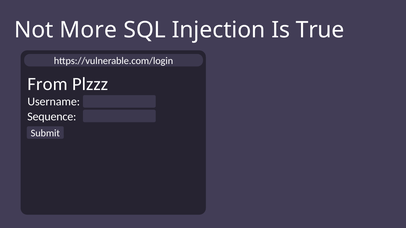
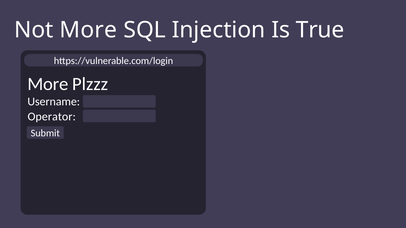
From: From -> More (48, 84)
Sequence: Sequence -> Operator (52, 117)
